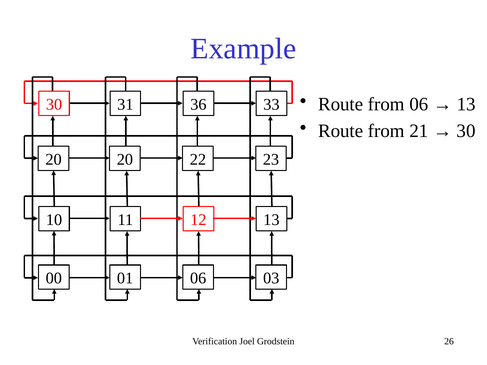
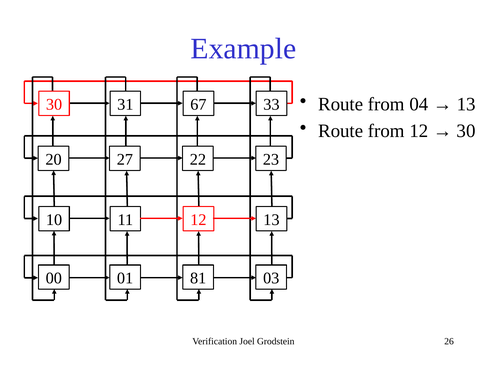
36: 36 -> 67 (198, 105)
from 06: 06 -> 04 (419, 104)
from 21: 21 -> 12 (419, 131)
20 20: 20 -> 27 (125, 160)
01 06: 06 -> 81 (198, 278)
